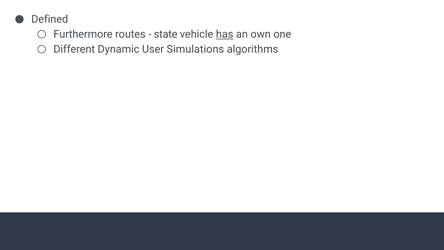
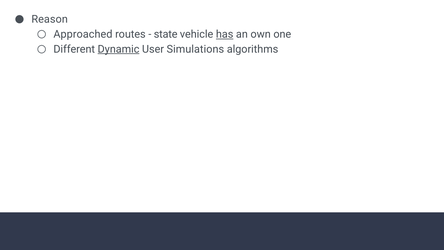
Defined: Defined -> Reason (50, 19)
Furthermore: Furthermore -> Approached (83, 34)
Dynamic underline: none -> present (119, 49)
